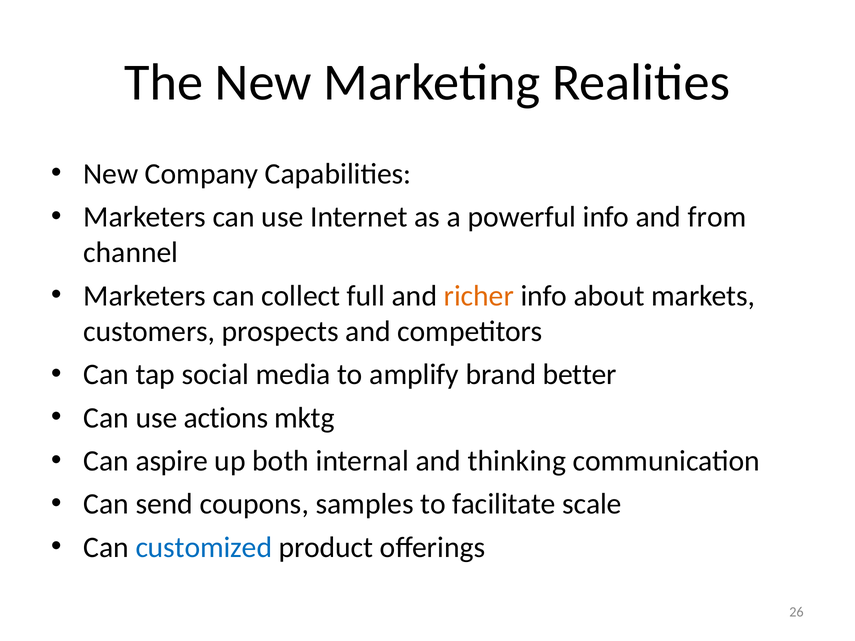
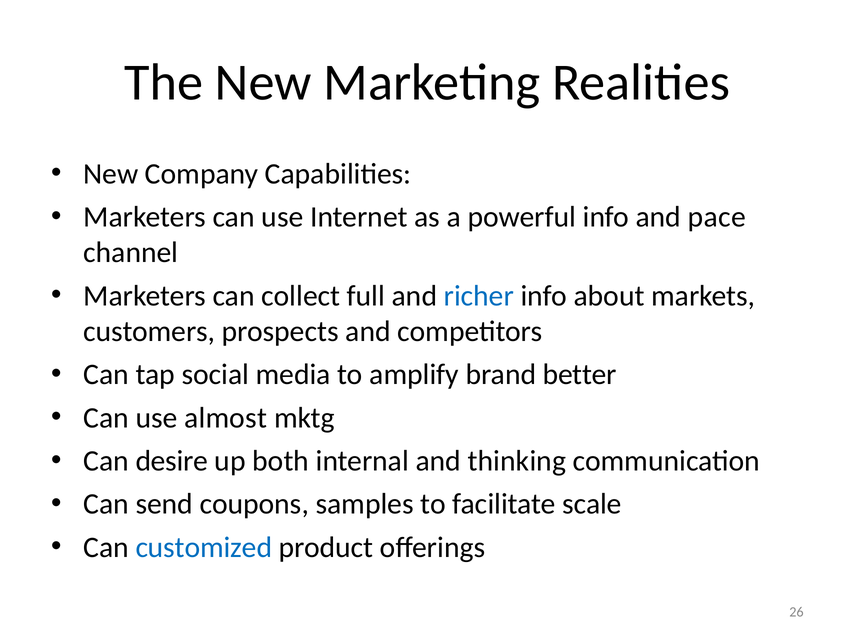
from: from -> pace (717, 217)
richer colour: orange -> blue (479, 296)
actions: actions -> almost (226, 418)
aspire: aspire -> desire (172, 461)
